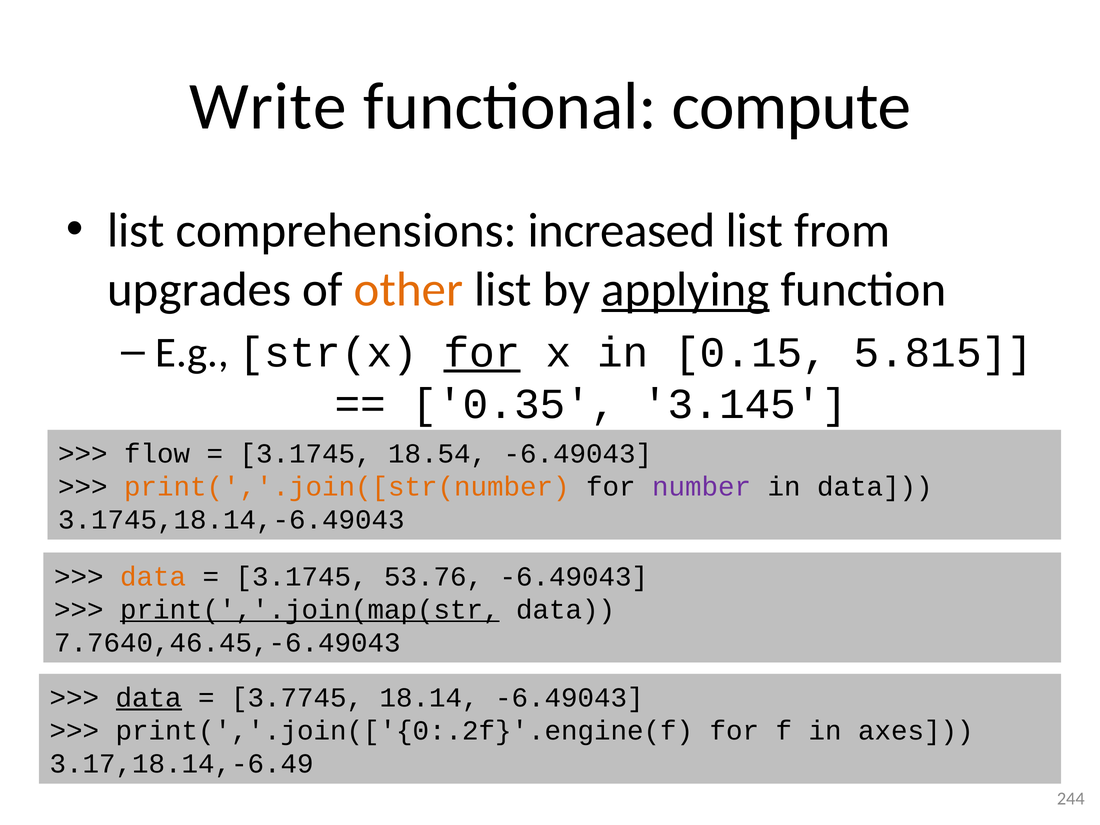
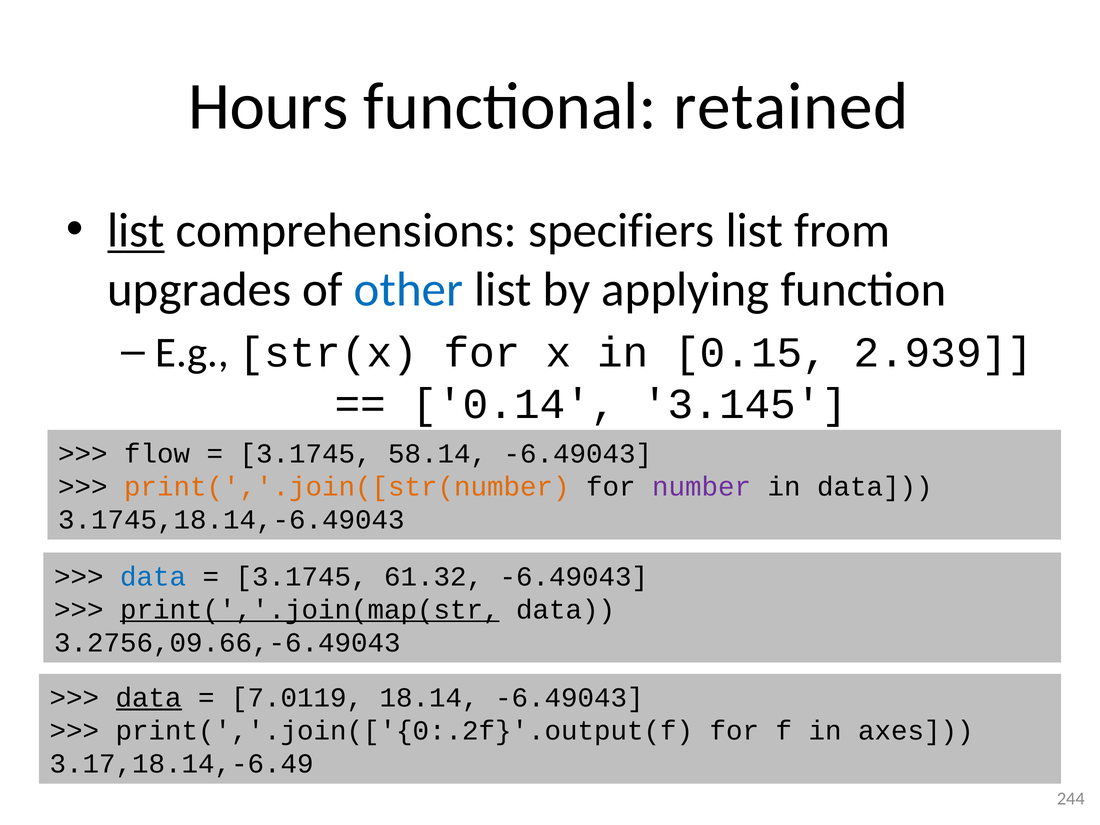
Write: Write -> Hours (268, 106)
compute: compute -> retained (791, 106)
list underline: none -> present (136, 231)
increased: increased -> specifiers (621, 231)
other colour: orange -> blue (409, 289)
applying underline: present -> none (685, 289)
for underline: present -> none (482, 353)
5.815: 5.815 -> 2.939 (943, 353)
0.35: 0.35 -> 0.14 (514, 404)
18.54: 18.54 -> 58.14 (438, 454)
data colour: orange -> blue (153, 576)
53.76: 53.76 -> 61.32 (434, 576)
7.7640,46.45,-6.49043: 7.7640,46.45,-6.49043 -> 3.2756,09.66,-6.49043 (227, 642)
3.7745: 3.7745 -> 7.0119 (297, 698)
print(','.join(['{0:.2f}'.engine(f: print(','.join(['{0:.2f}'.engine(f -> print(','.join(['{0:.2f}'.output(f (405, 731)
